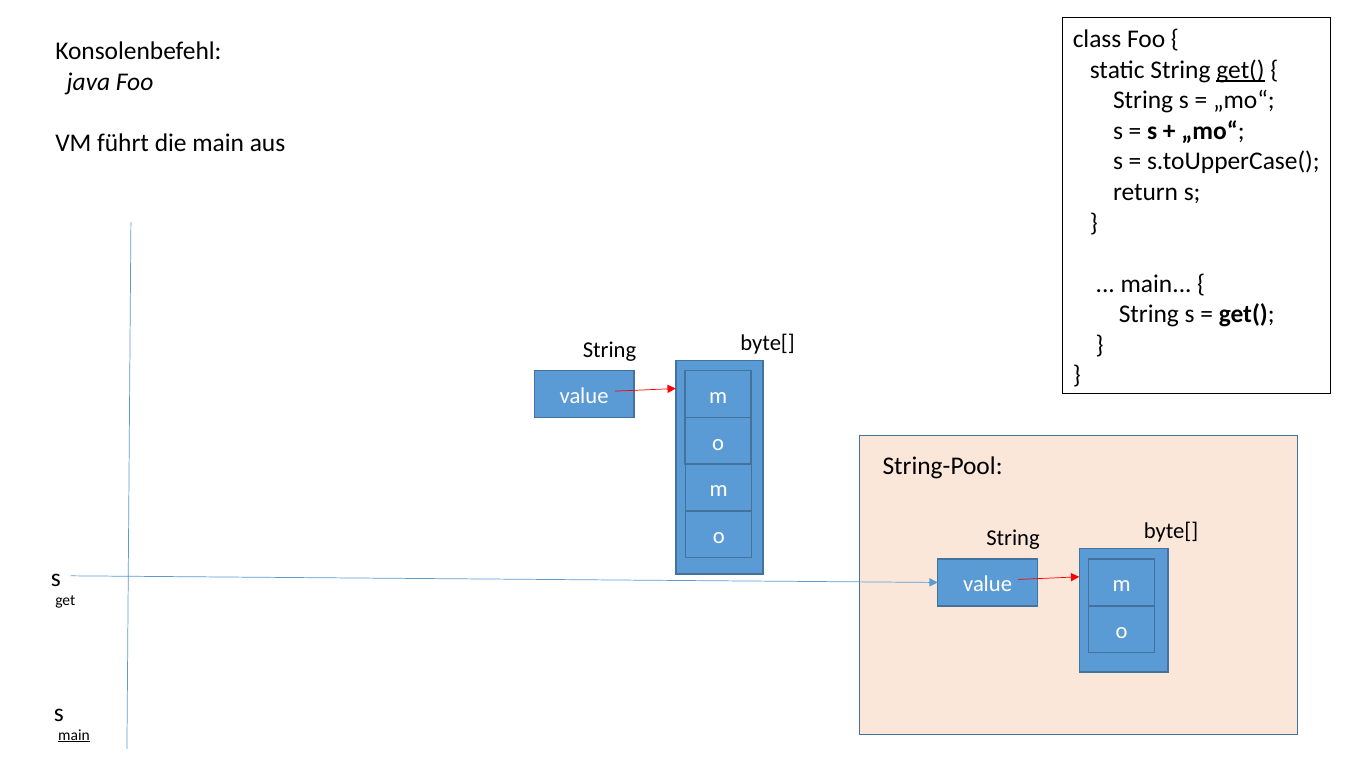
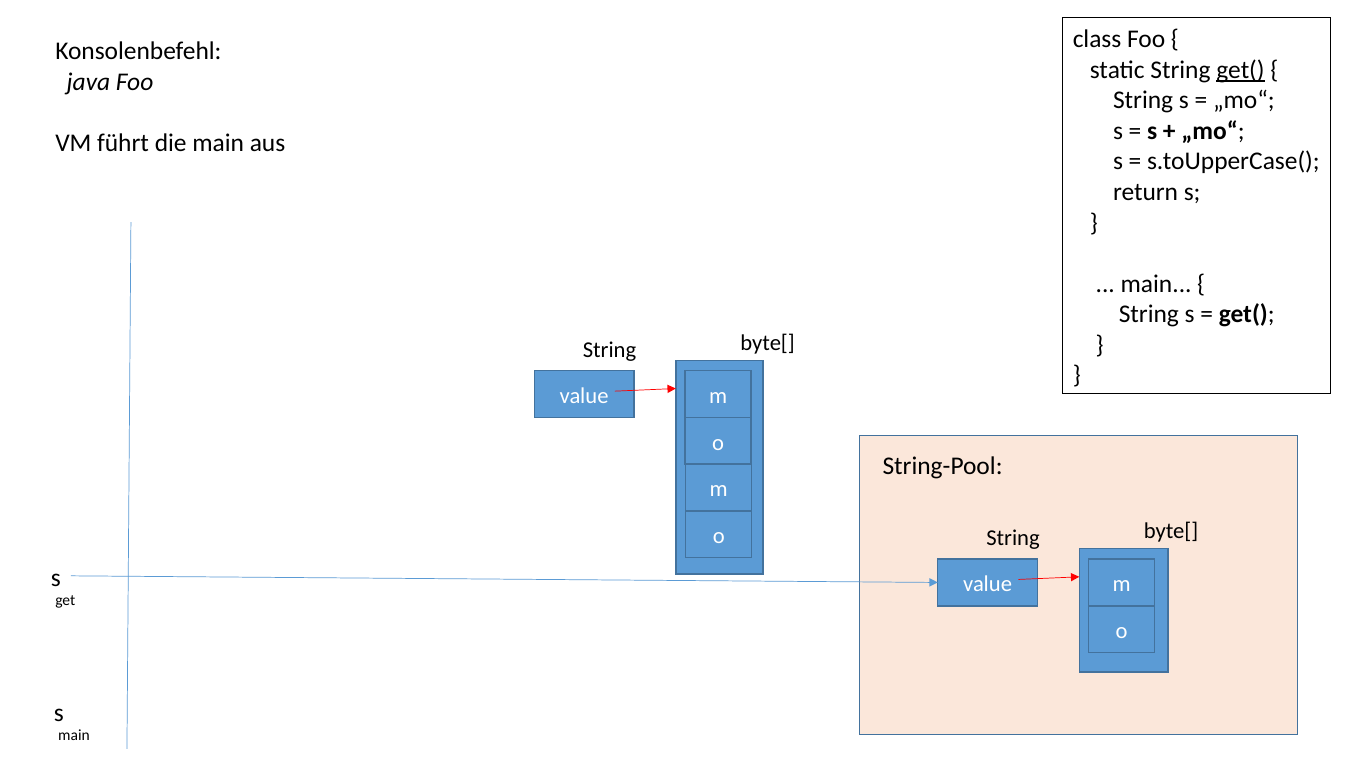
main underline: present -> none (74, 735)
